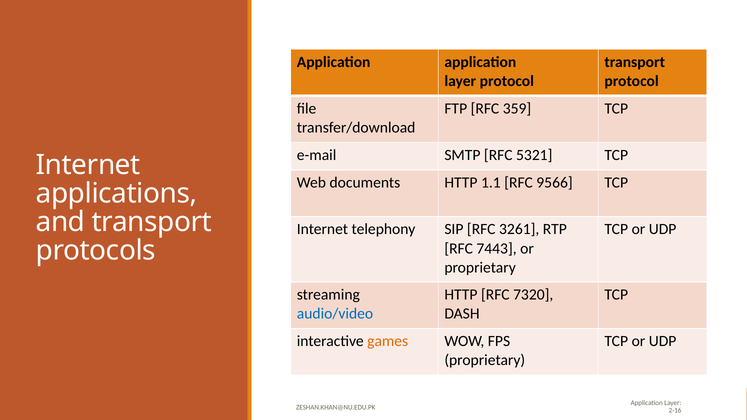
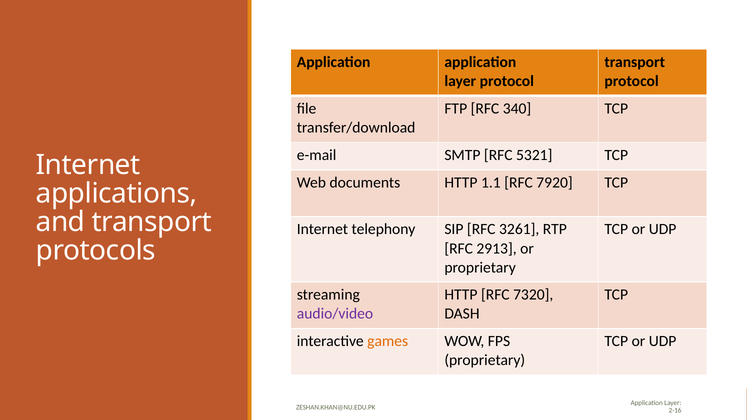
359: 359 -> 340 (517, 109)
9566: 9566 -> 7920 (555, 183)
7443: 7443 -> 2913 (497, 249)
audio/video colour: blue -> purple (335, 314)
